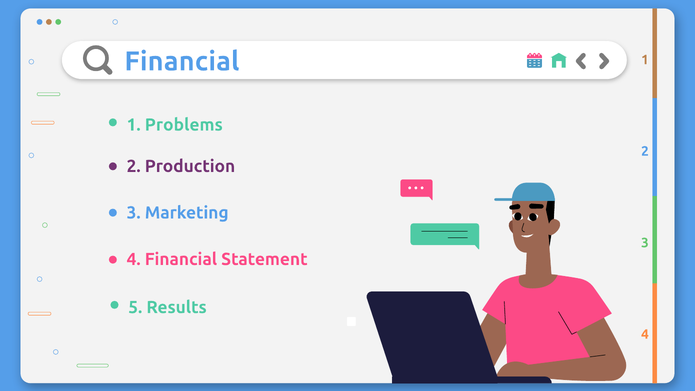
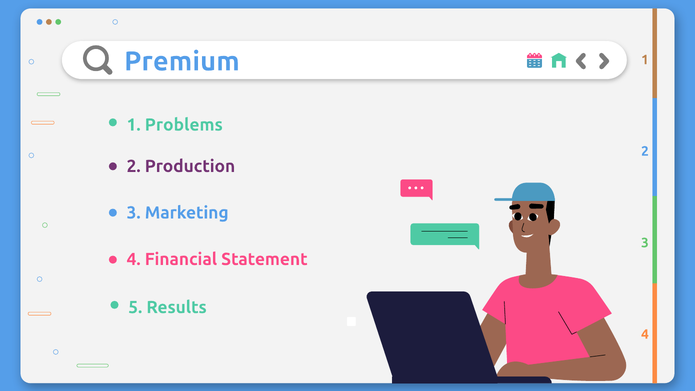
Financial: Financial -> Premium (182, 61)
